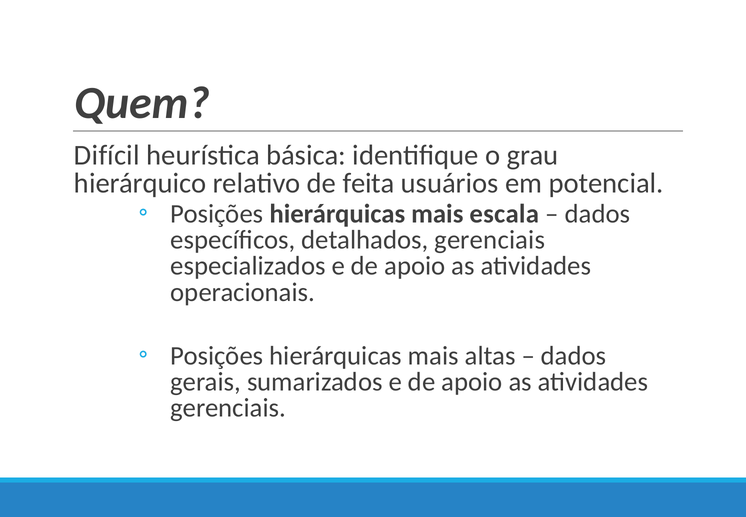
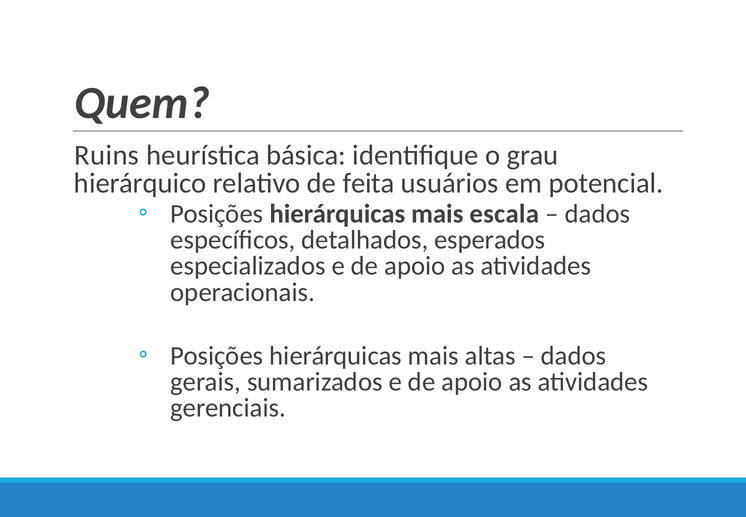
Difícil: Difícil -> Ruins (107, 155)
detalhados gerenciais: gerenciais -> esperados (490, 240)
